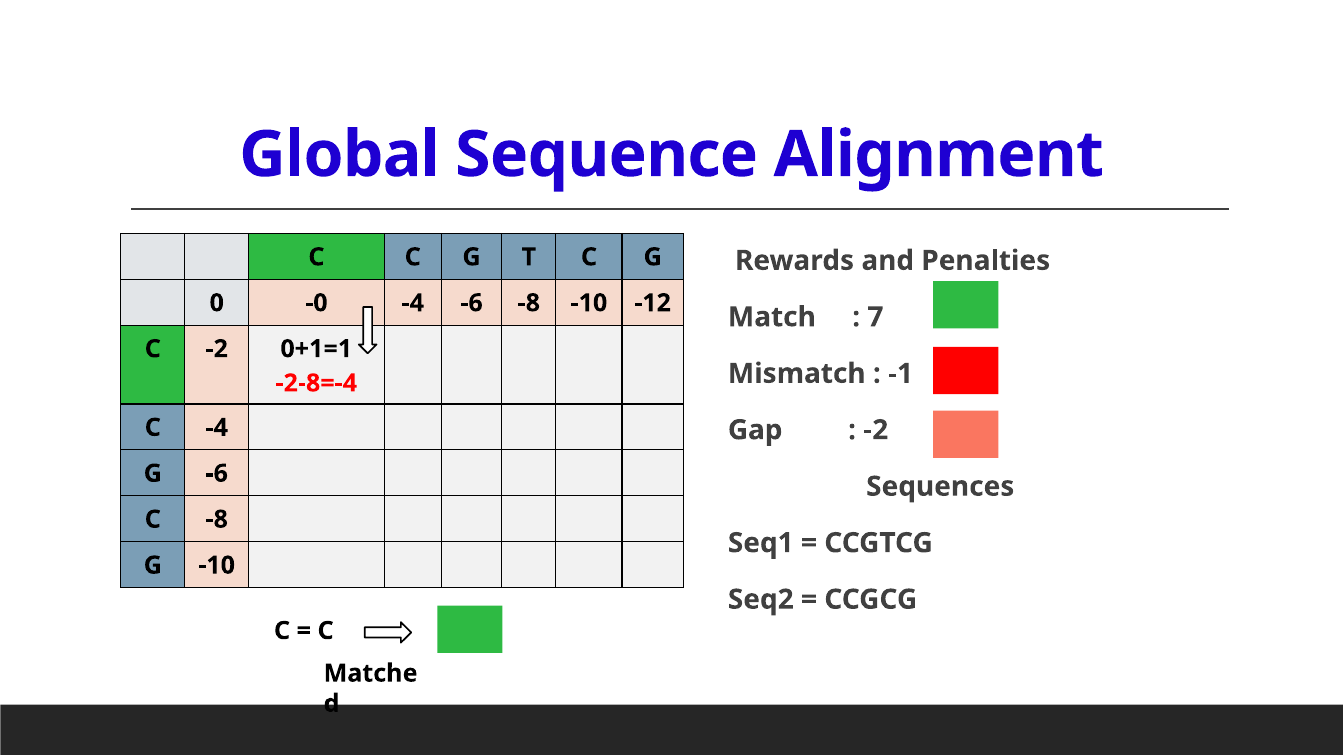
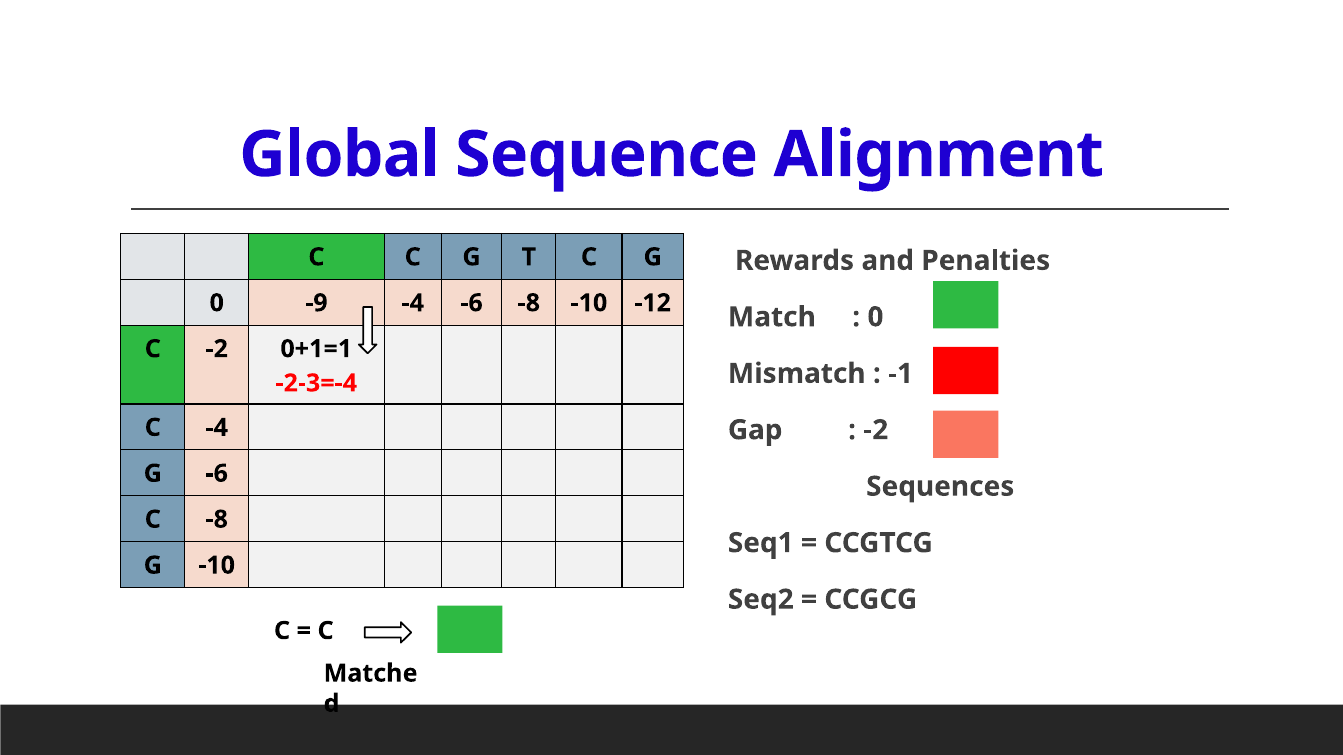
-0: -0 -> -9 (316, 303)
7: 7 -> 0 (875, 317)
-2-8=-4: -2-8=-4 -> -2-3=-4 (316, 383)
